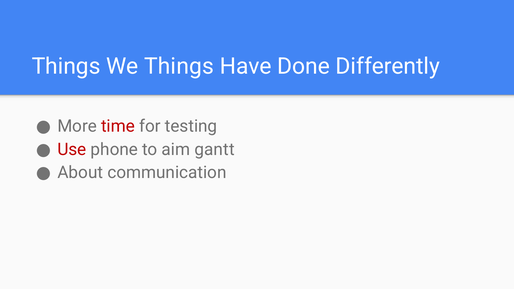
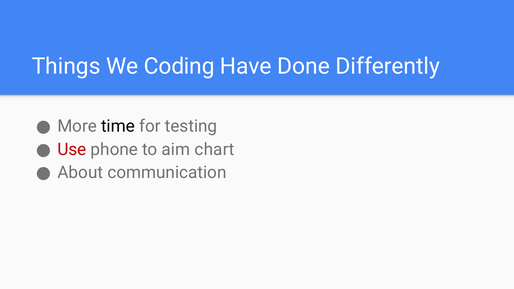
We Things: Things -> Coding (179, 66)
time colour: red -> black (118, 126)
gantt: gantt -> chart (214, 149)
